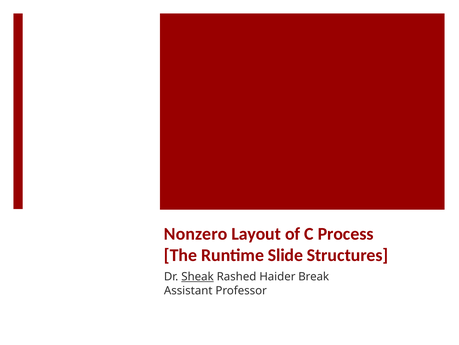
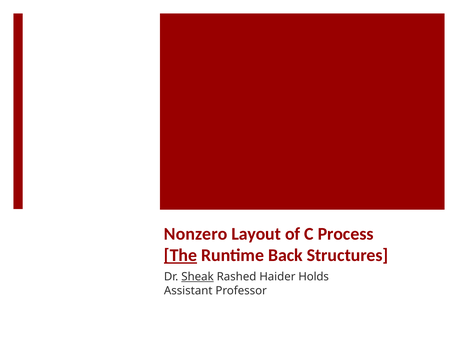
The underline: none -> present (181, 255)
Slide: Slide -> Back (285, 255)
Break: Break -> Holds (314, 276)
